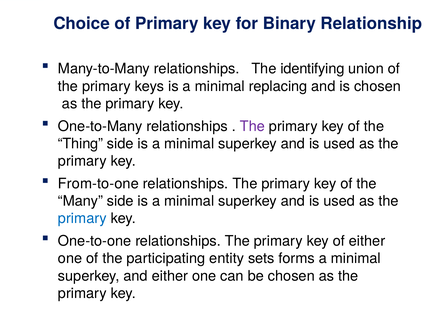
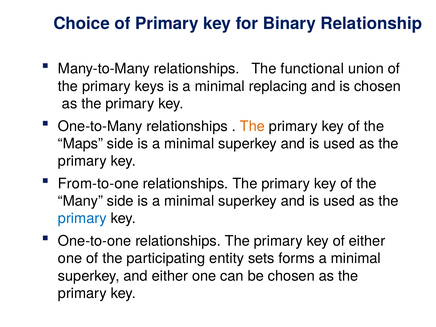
identifying: identifying -> functional (312, 69)
The colour: purple -> orange (252, 126)
Thing: Thing -> Maps (80, 144)
